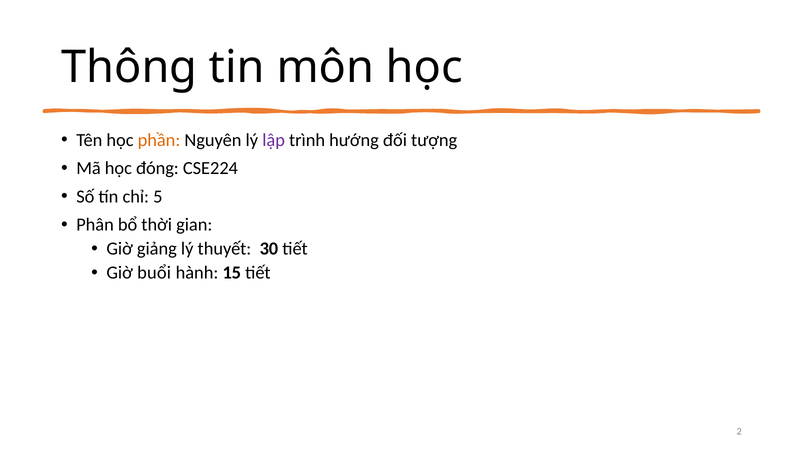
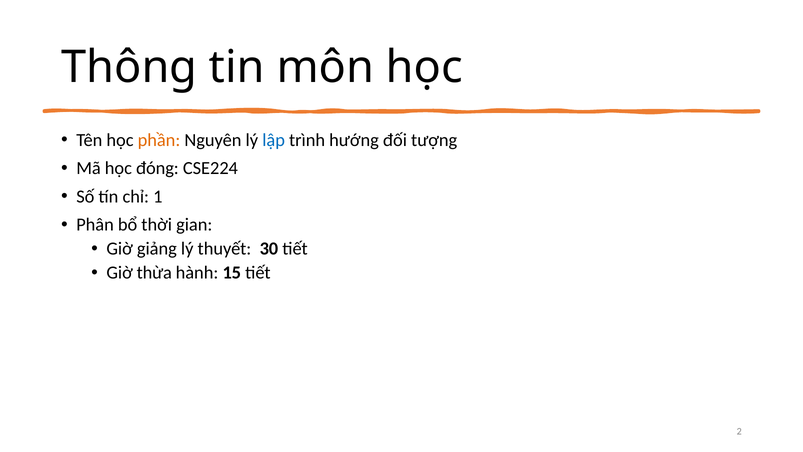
lập colour: purple -> blue (274, 140)
5: 5 -> 1 (158, 196)
buổi: buổi -> thừa (154, 273)
